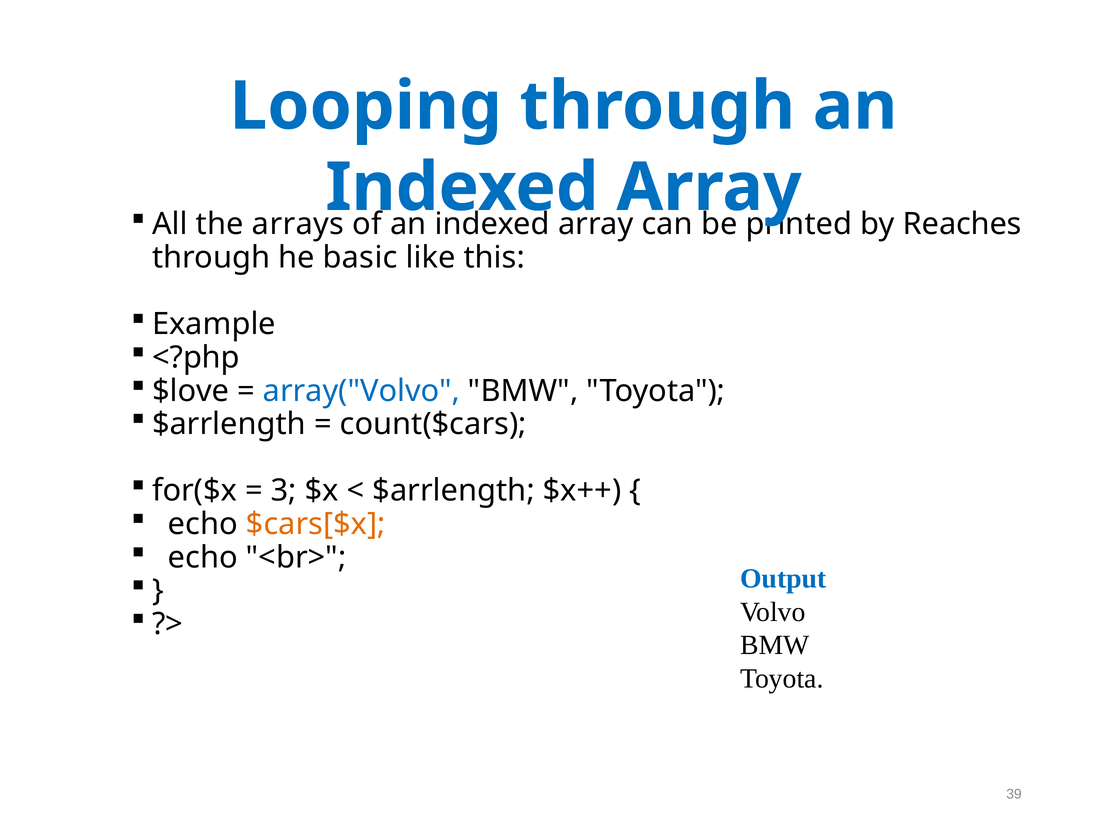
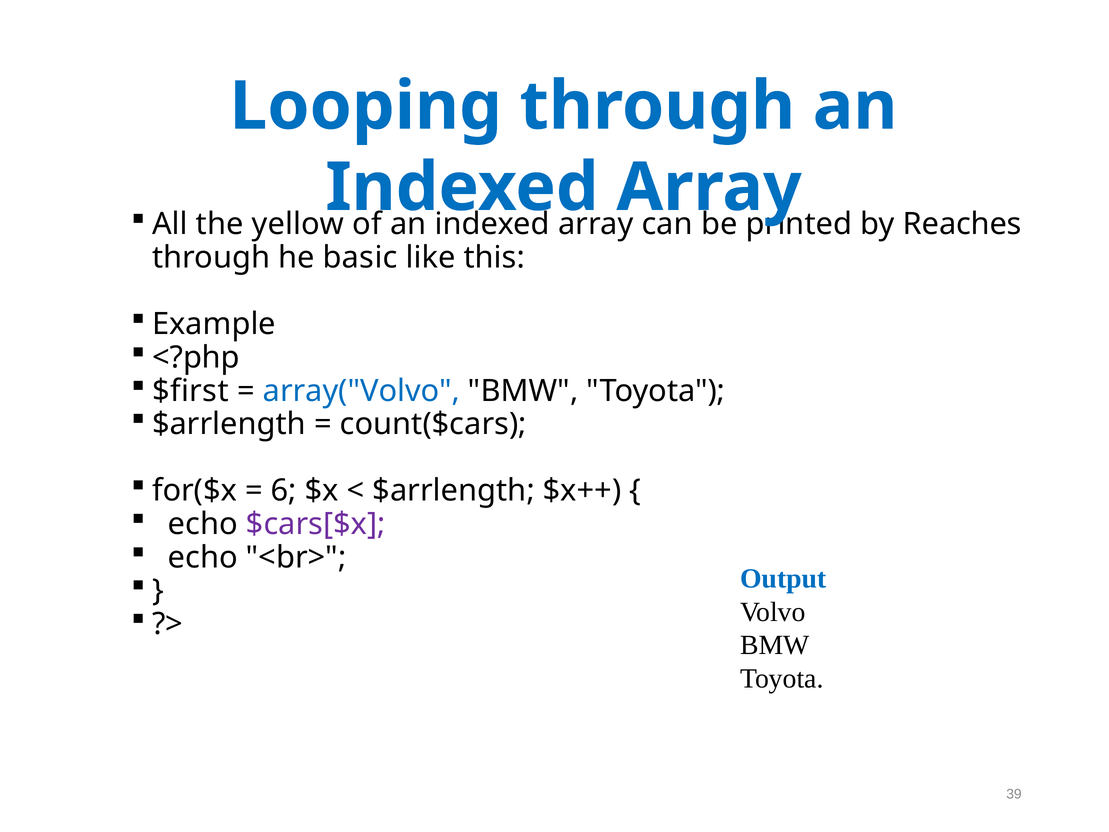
arrays: arrays -> yellow (298, 224)
$love: $love -> $first (190, 391)
3: 3 -> 6 (284, 491)
$cars[$x colour: orange -> purple (316, 524)
